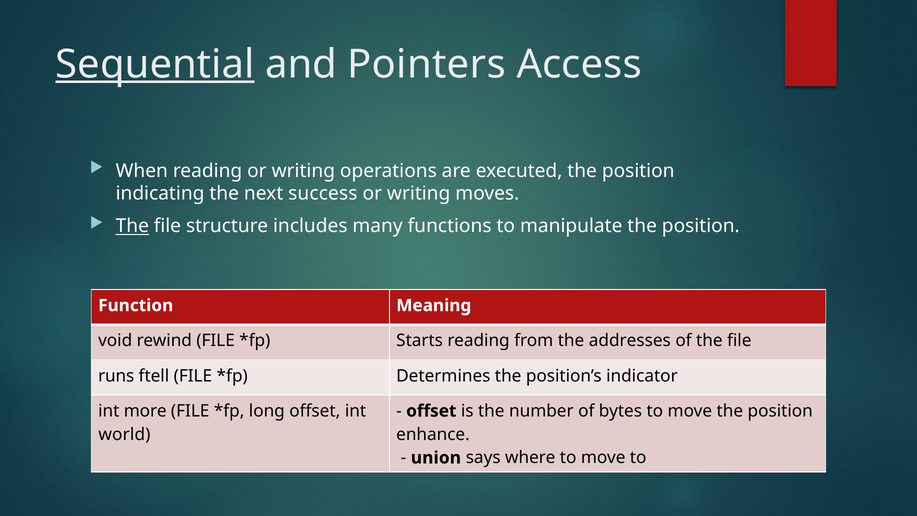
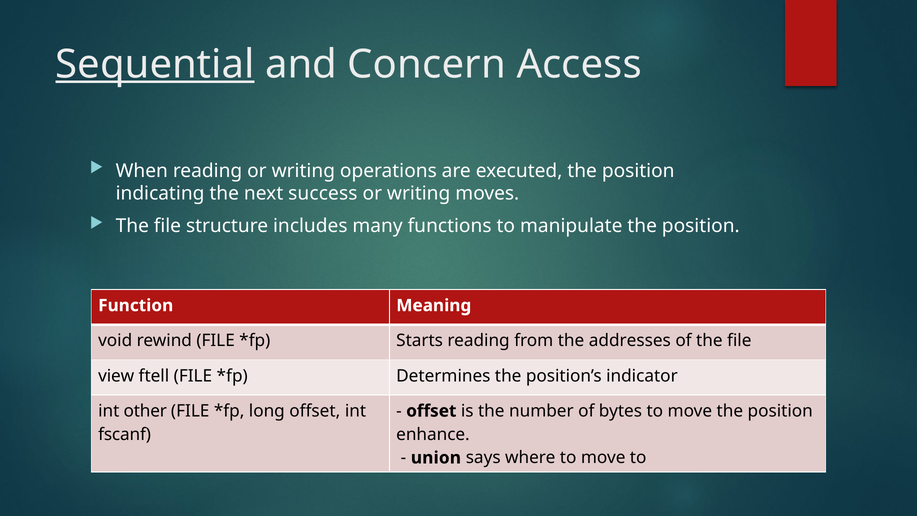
Pointers: Pointers -> Concern (427, 64)
The underline: present -> none (132, 226)
runs: runs -> view (116, 376)
more: more -> other (145, 411)
world: world -> fscanf (125, 434)
